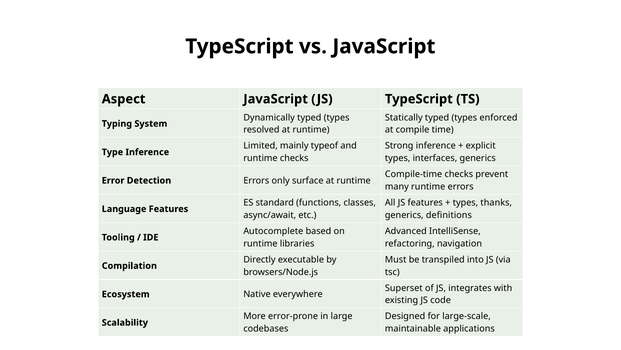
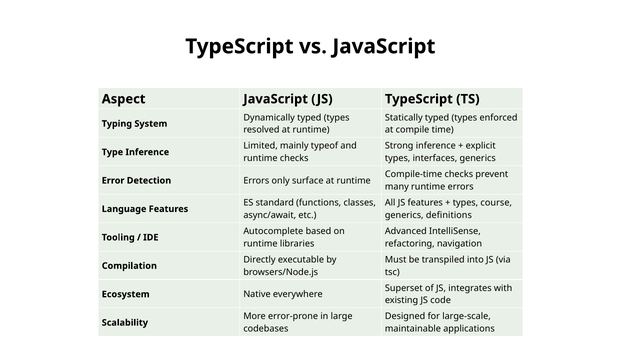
thanks: thanks -> course (496, 202)
